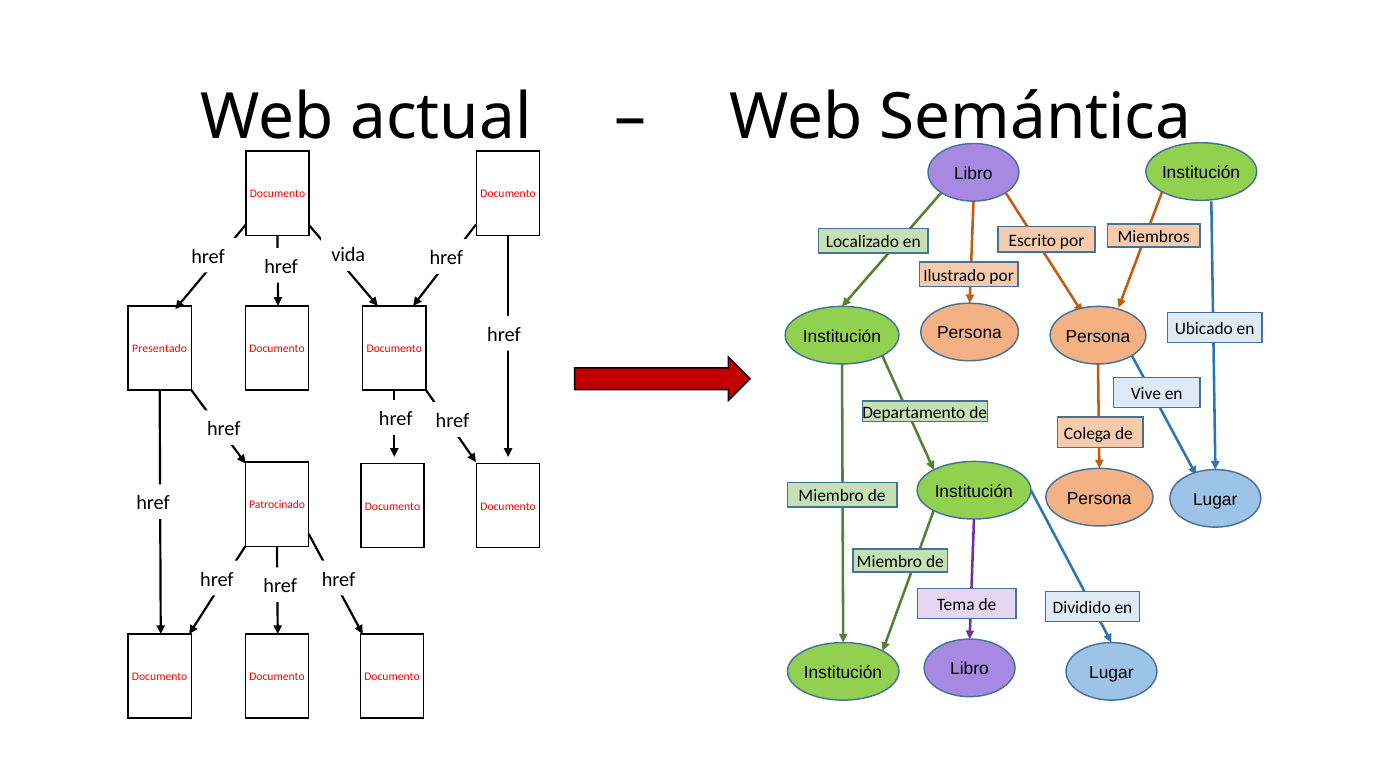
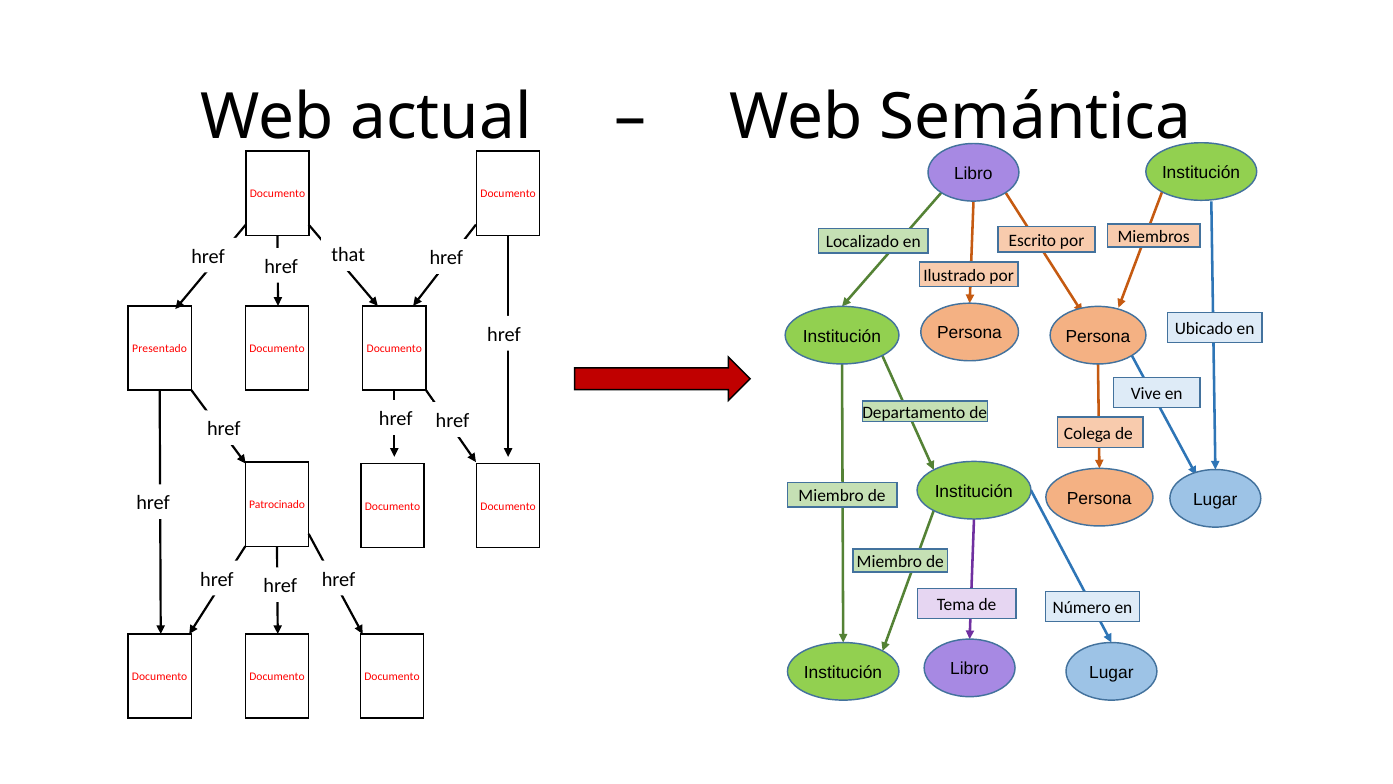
vida: vida -> that (348, 255)
Dividido: Dividido -> Número (1082, 607)
